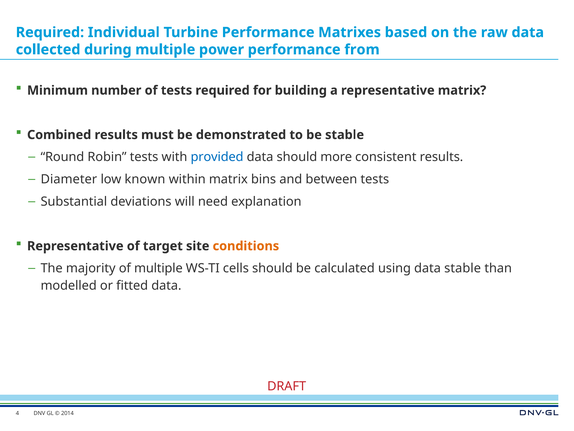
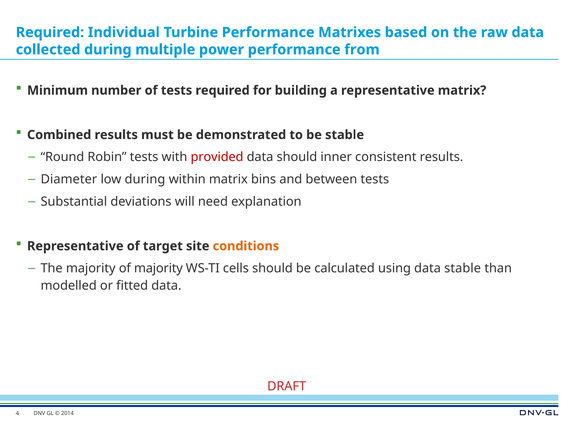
provided colour: blue -> red (217, 157)
more: more -> inner (336, 157)
low known: known -> during (145, 179)
of multiple: multiple -> majority (158, 268)
